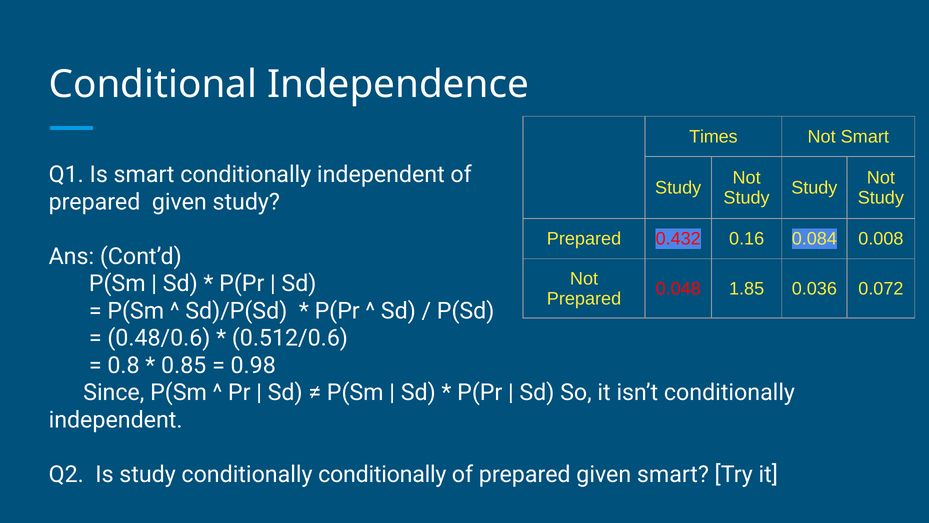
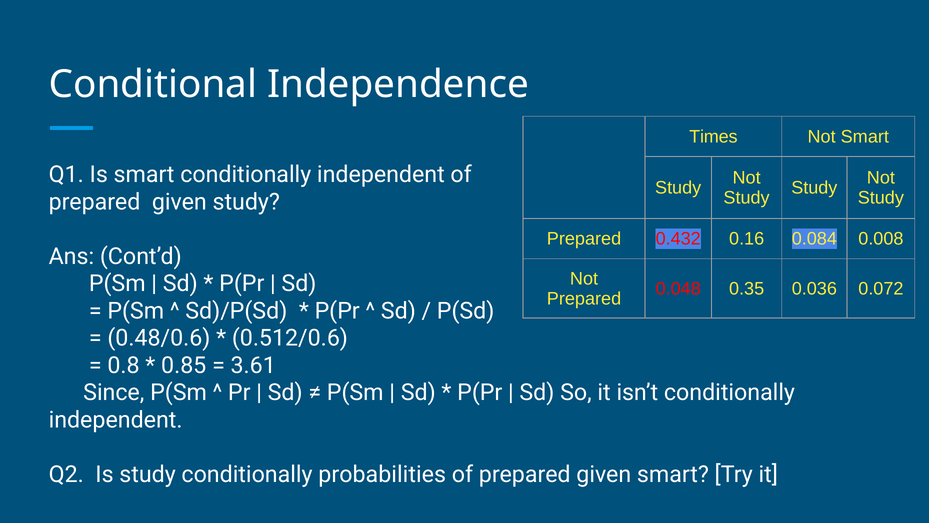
1.85: 1.85 -> 0.35 (747, 289)
0.98: 0.98 -> 3.61 (253, 365)
conditionally conditionally: conditionally -> probabilities (382, 474)
